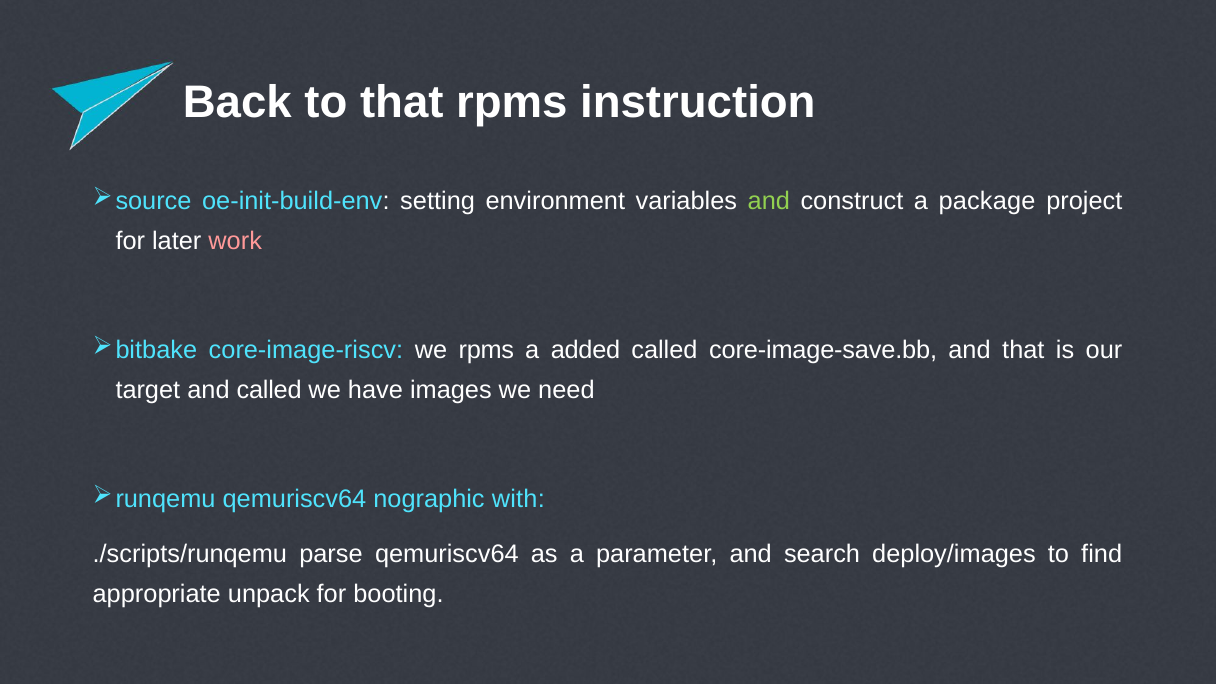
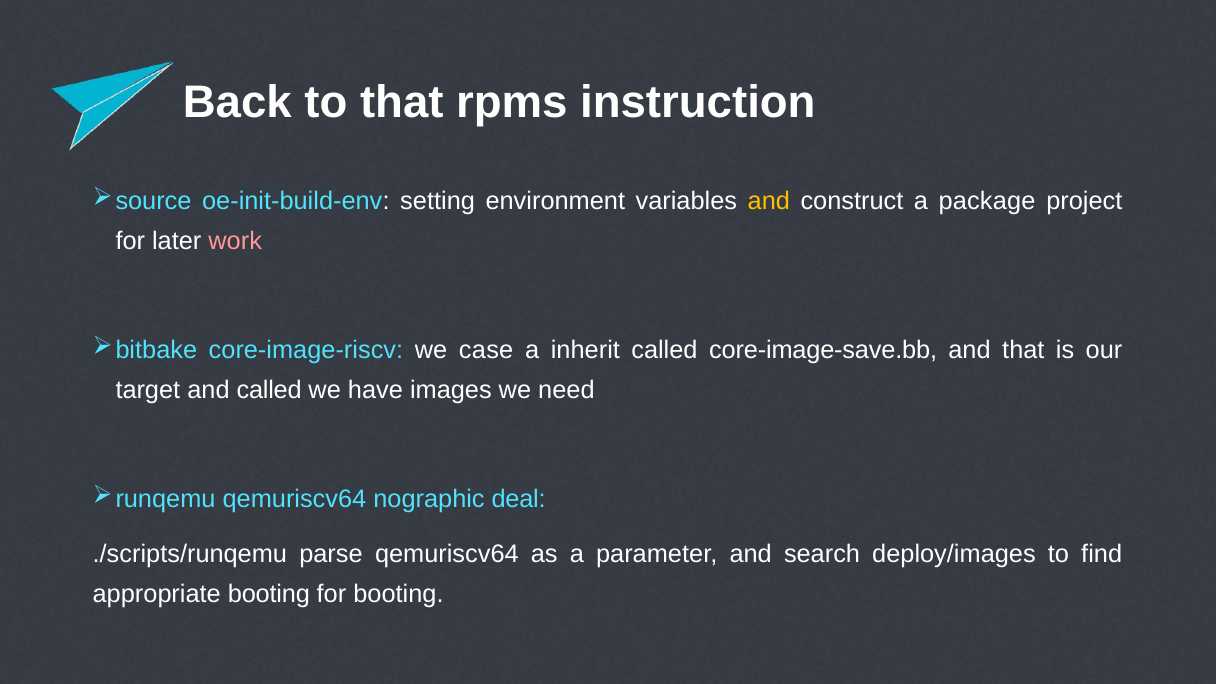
and colour: light green -> yellow (769, 201)
we rpms: rpms -> case (486, 350)
added: added -> inherit (585, 350)
with: with -> deal (519, 499)
appropriate unpack: unpack -> booting (269, 594)
